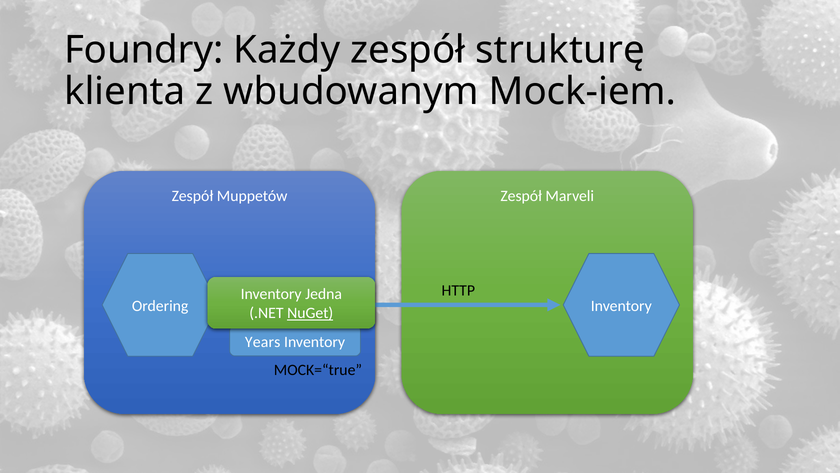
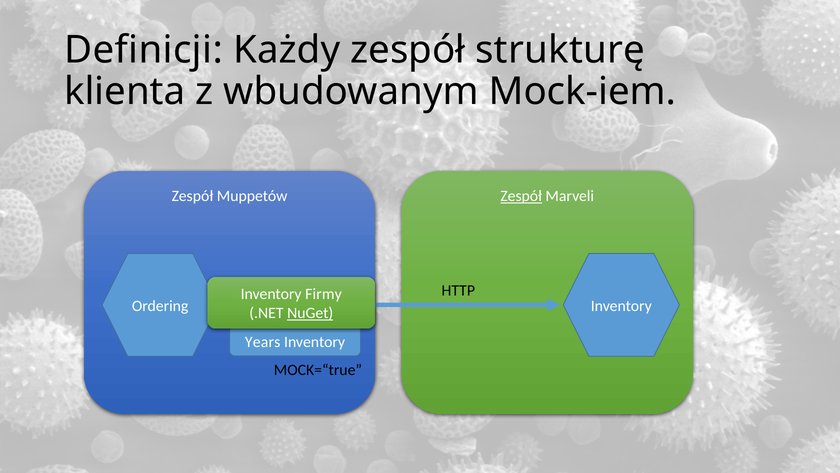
Foundry: Foundry -> Definicji (143, 50)
Zespół underline: none -> present (521, 196)
Jedna: Jedna -> Firmy (324, 294)
